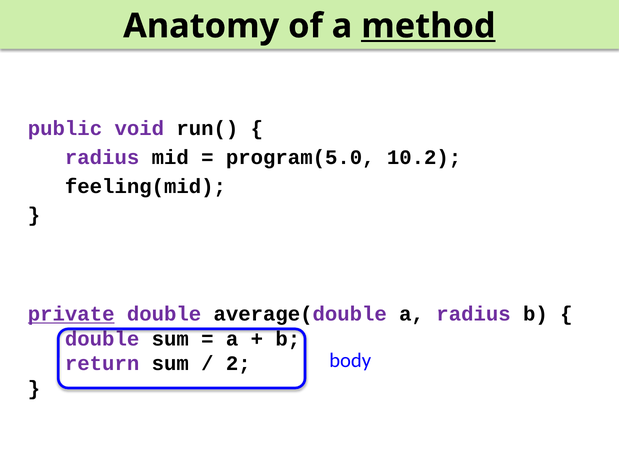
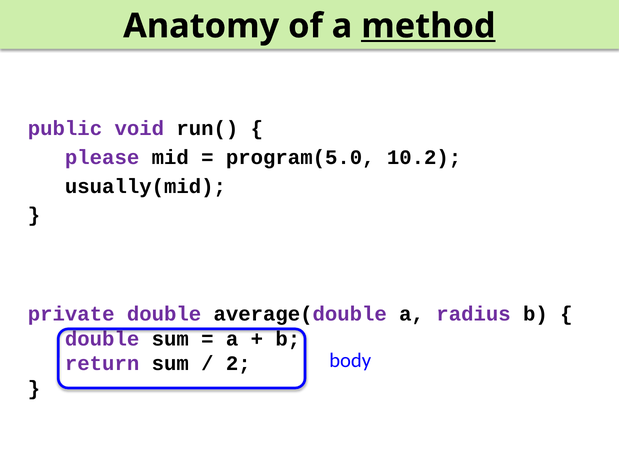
radius: radius -> please (102, 157)
feeling(mid: feeling(mid -> usually(mid (145, 186)
private underline: present -> none (71, 314)
